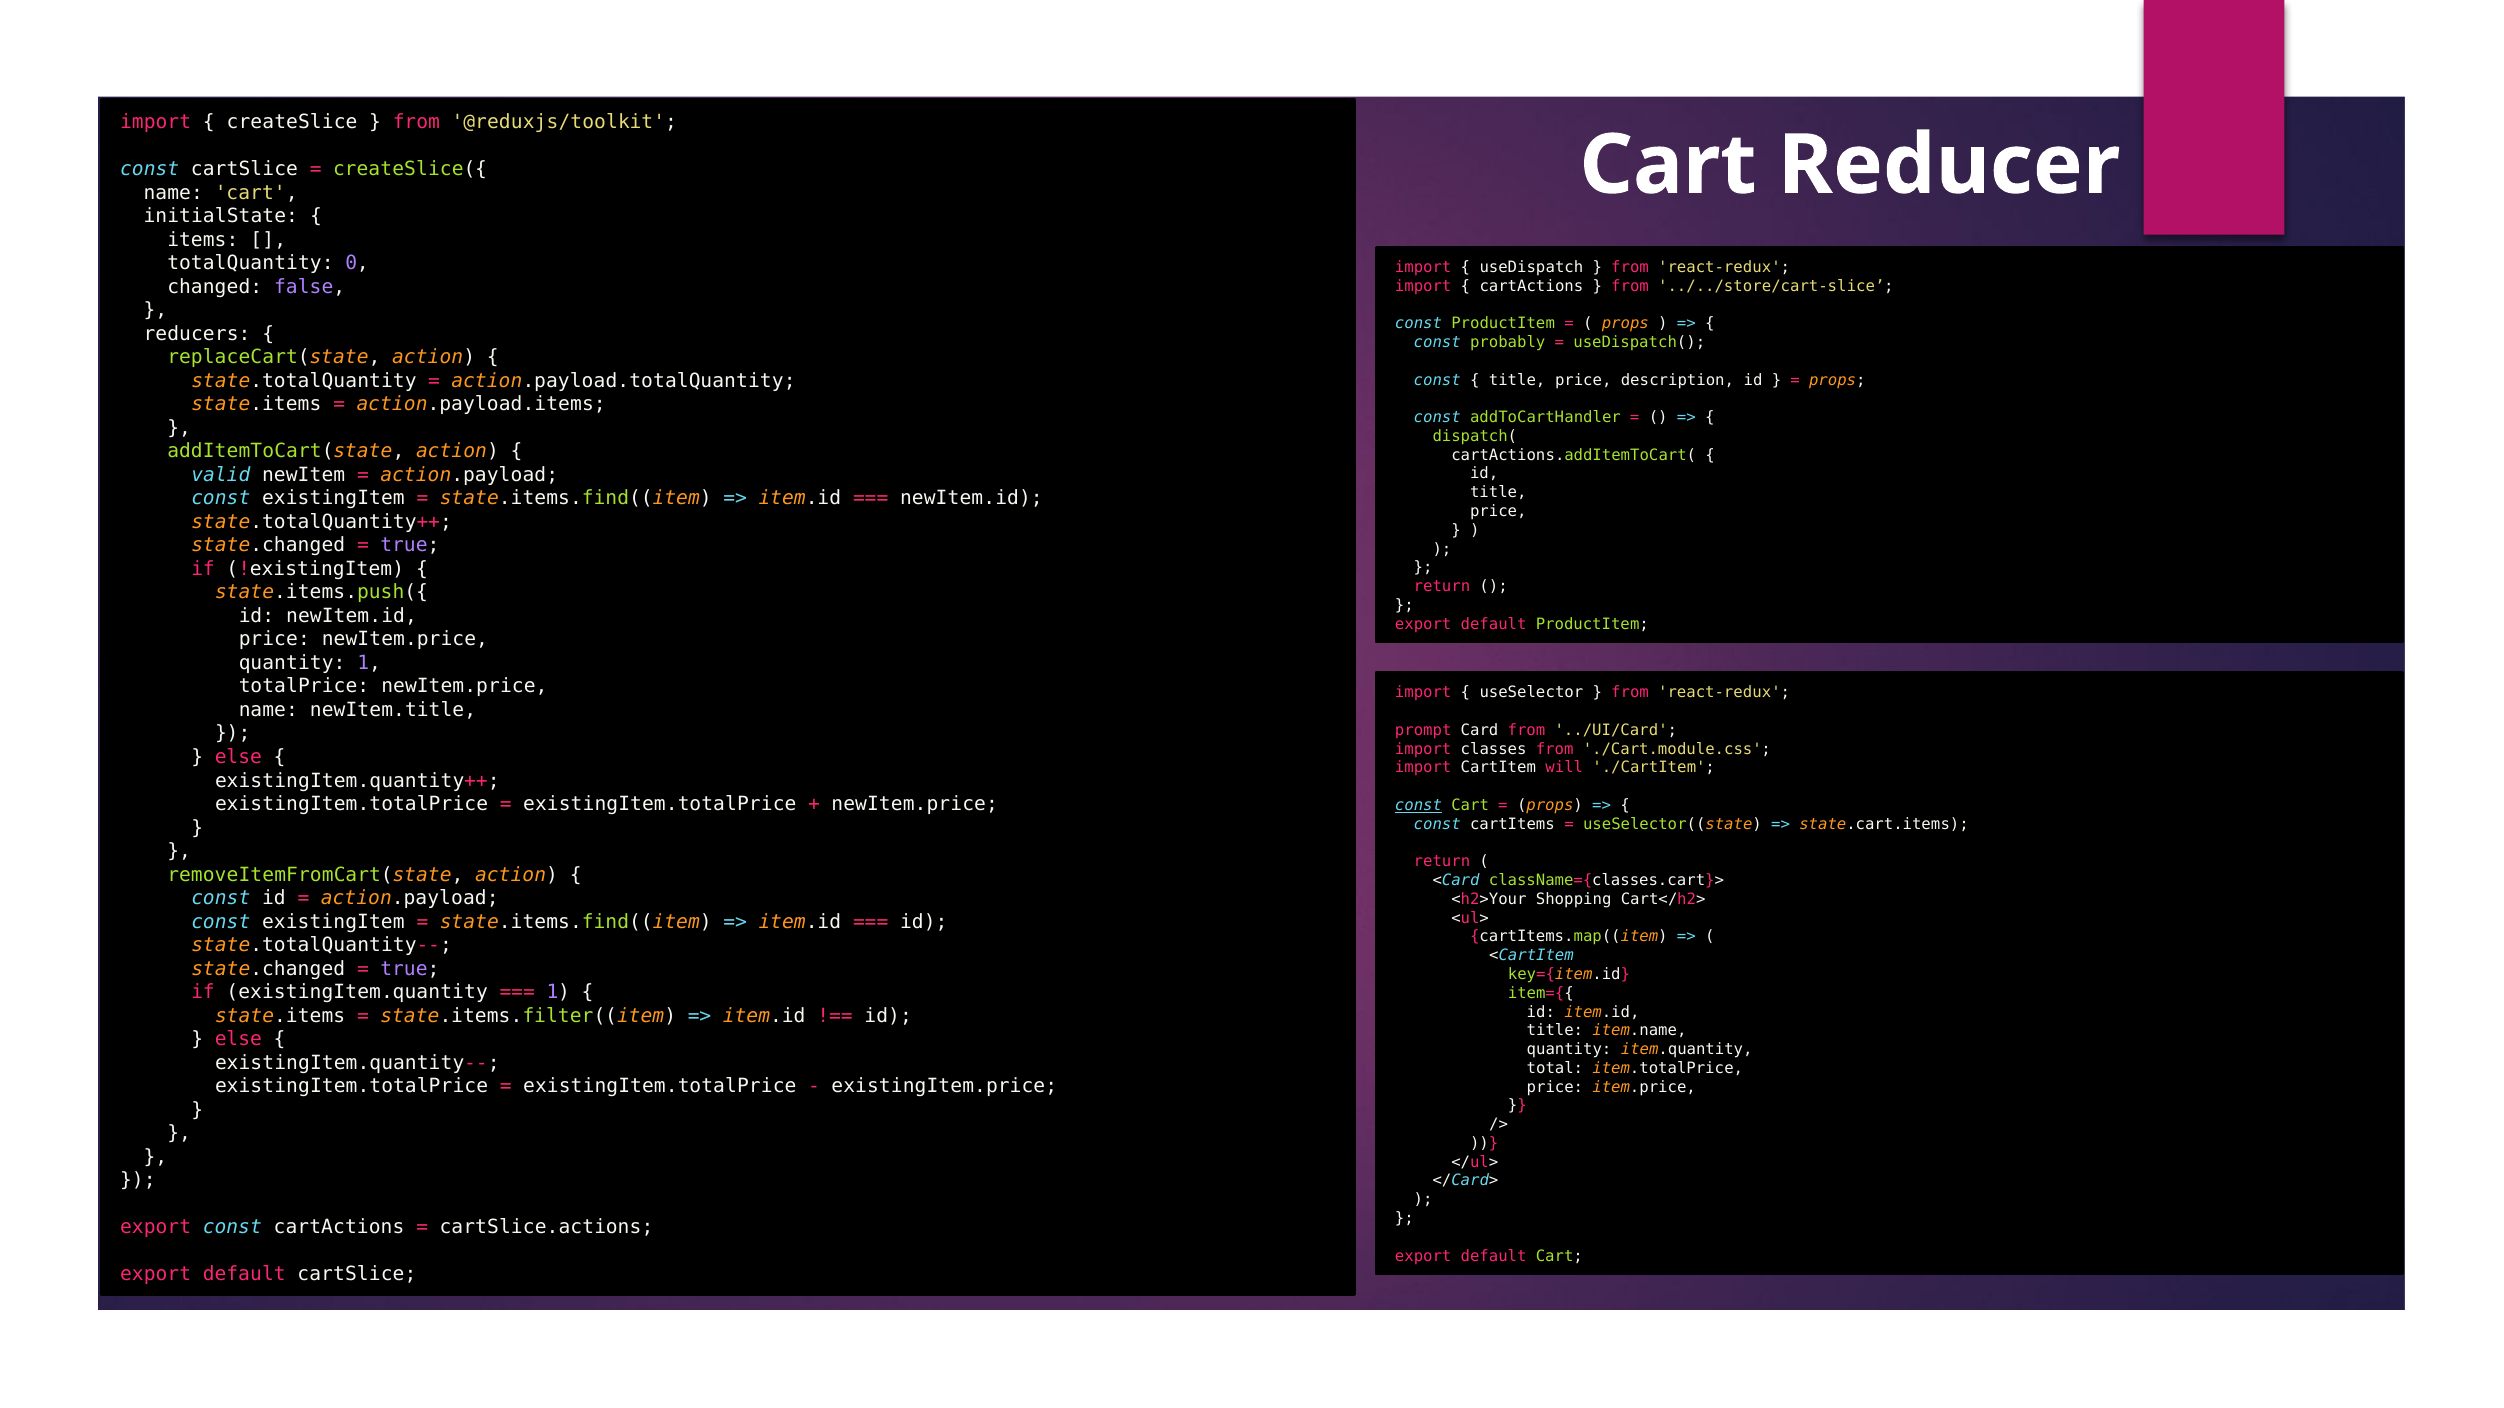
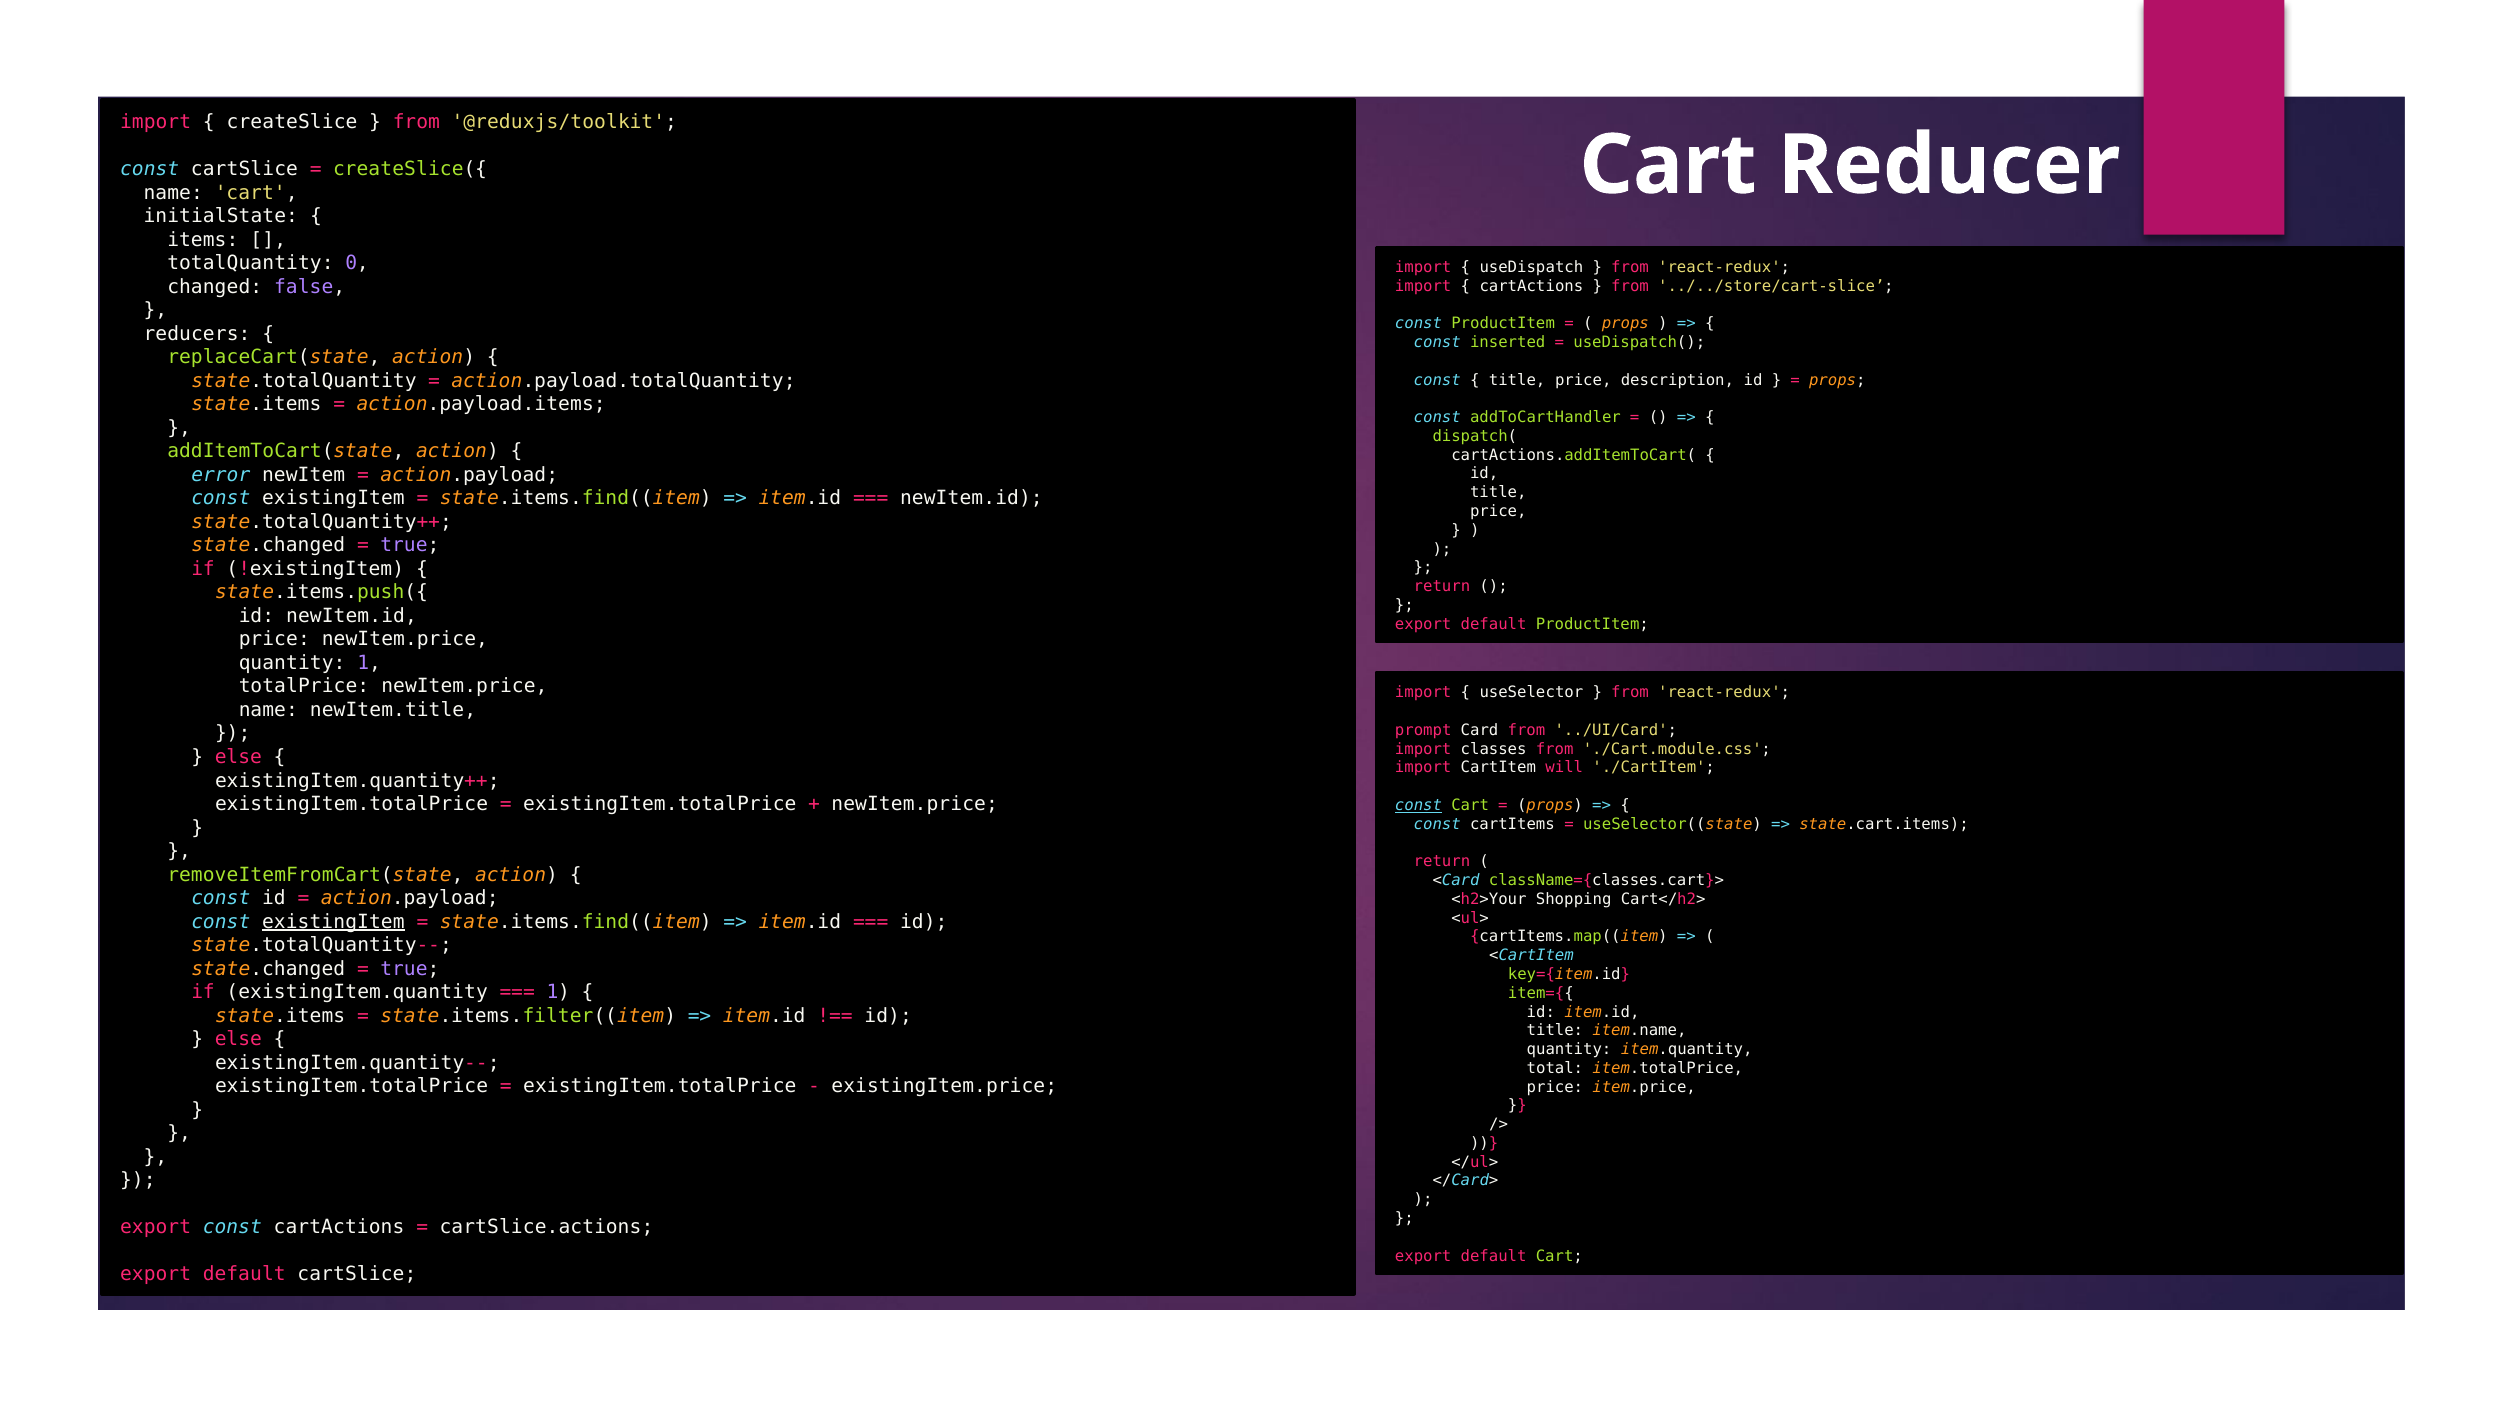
probably: probably -> inserted (1508, 342)
valid: valid -> error (221, 475)
existingItem underline: none -> present (333, 922)
